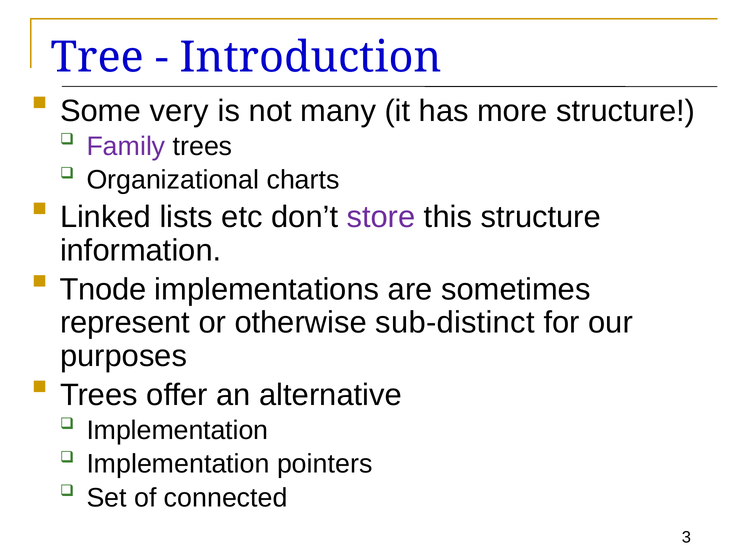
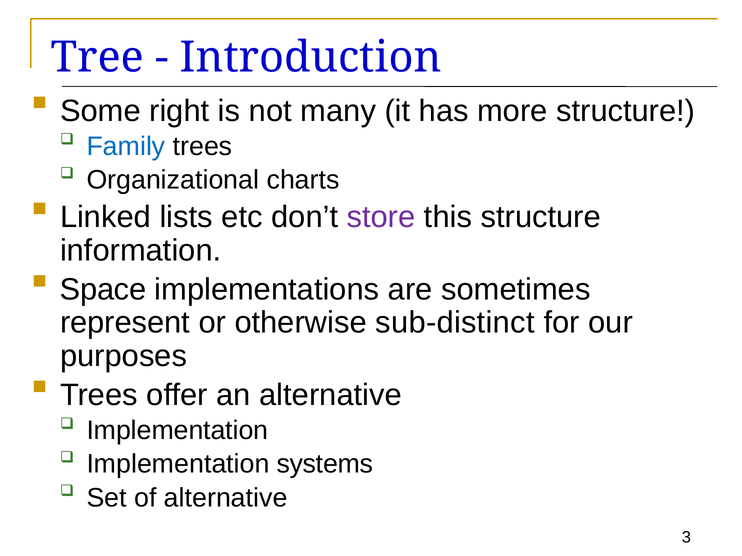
very: very -> right (179, 111)
Family colour: purple -> blue (126, 146)
Tnode: Tnode -> Space (103, 290)
pointers: pointers -> systems (325, 465)
of connected: connected -> alternative (226, 498)
